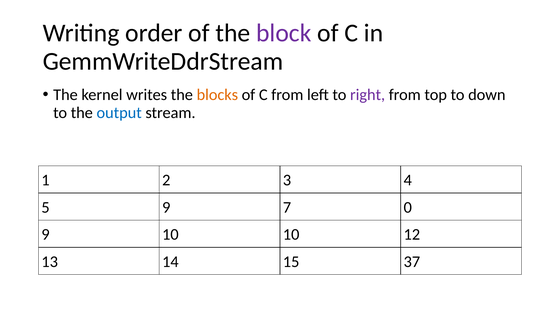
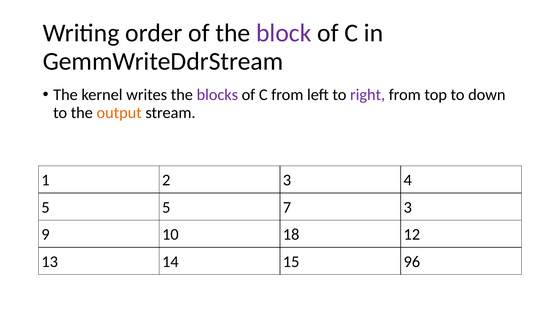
blocks colour: orange -> purple (217, 95)
output colour: blue -> orange (119, 113)
5 9: 9 -> 5 (166, 207)
7 0: 0 -> 3 (408, 207)
10 10: 10 -> 18 (291, 235)
37: 37 -> 96 (412, 262)
